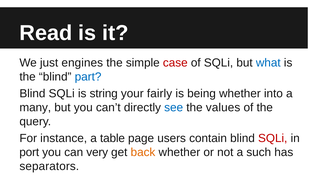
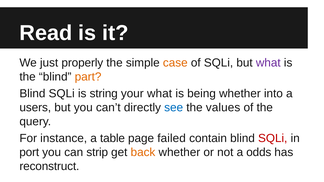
engines: engines -> properly (82, 63)
case colour: red -> orange (175, 63)
what colour: blue -> purple (268, 63)
part colour: blue -> orange (88, 77)
your fairly: fairly -> what (160, 94)
many: many -> users (35, 108)
users: users -> failed (172, 138)
very: very -> strip (97, 152)
such: such -> odds (259, 152)
separators: separators -> reconstruct (49, 166)
